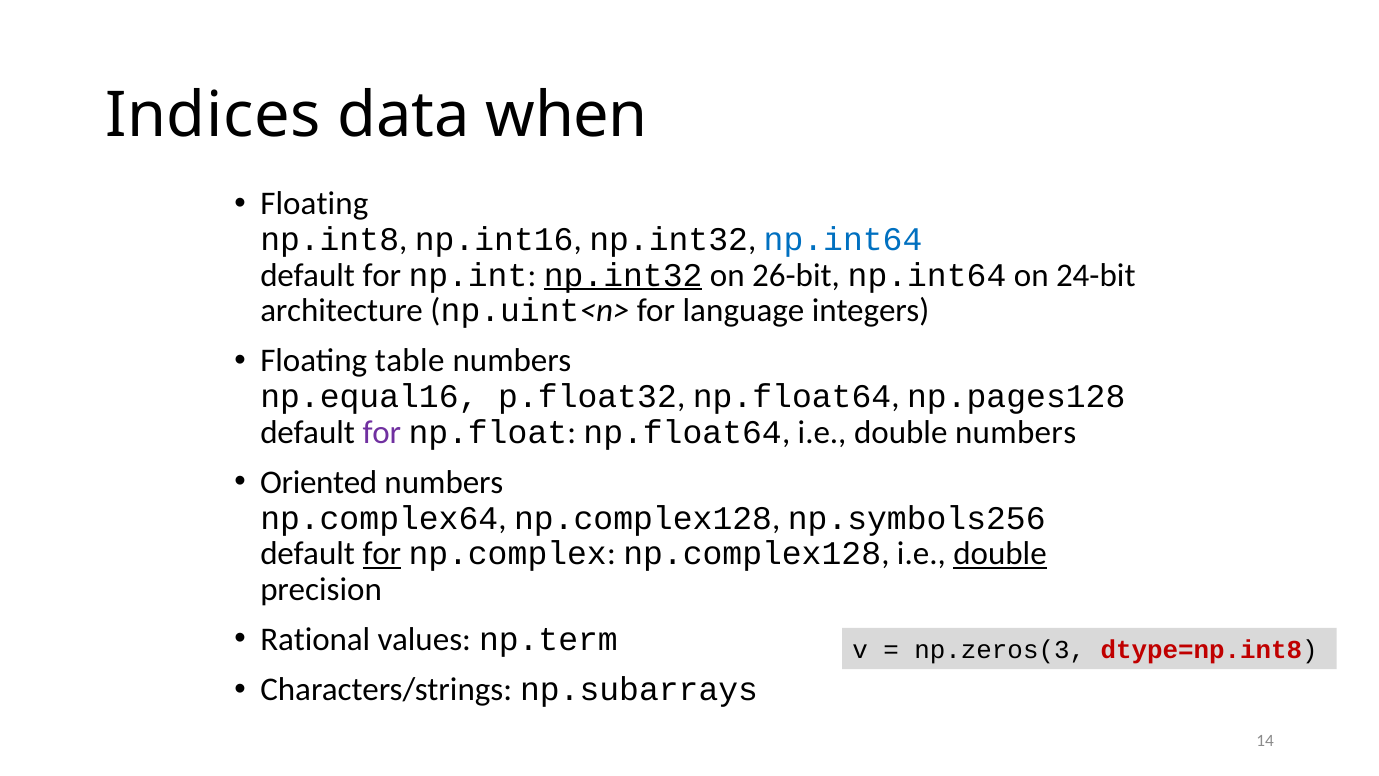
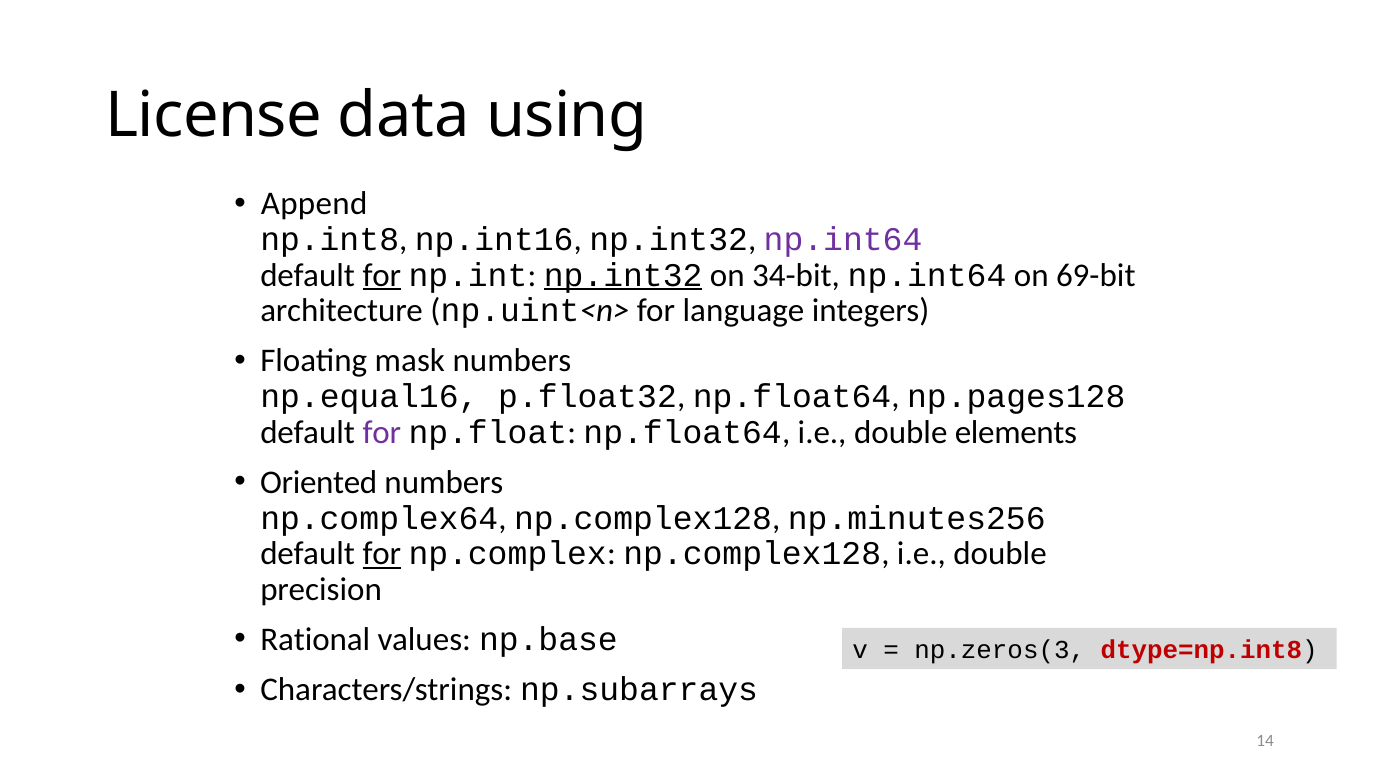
Indices: Indices -> License (213, 116)
when: when -> using (567, 116)
Floating: Floating -> Append (314, 204)
np.int64 colour: blue -> purple (843, 239)
for underline: none -> present (382, 275)
26-bit: 26-bit -> 34-bit (796, 275)
24-bit: 24-bit -> 69-bit (1096, 275)
table: table -> mask (410, 361)
double numbers: numbers -> elements (1016, 432)
np.symbols256: np.symbols256 -> np.minutes256 (917, 518)
double underline: present -> none (1000, 554)
np.term: np.term -> np.base (548, 639)
